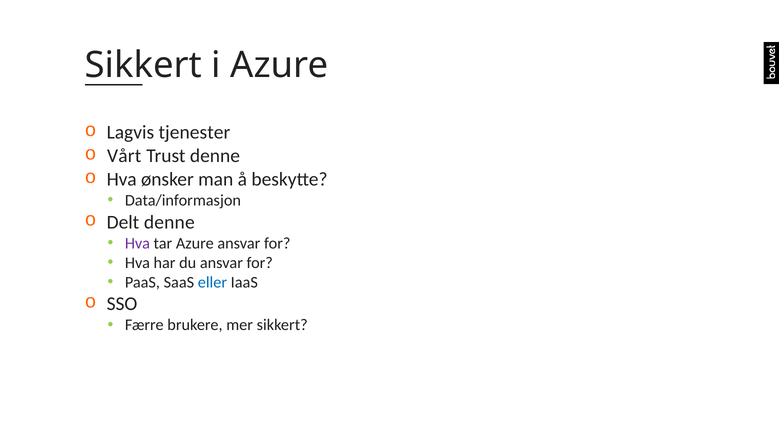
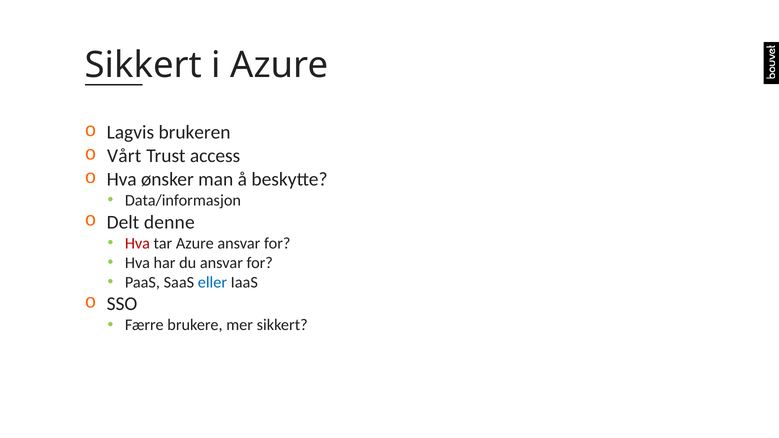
tjenester: tjenester -> brukeren (195, 133)
Trust denne: denne -> access (215, 156)
Hva colour: purple -> red (137, 243)
